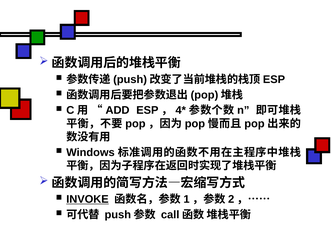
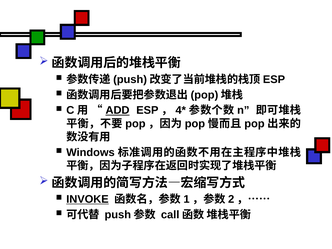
ADD underline: none -> present (118, 110)
